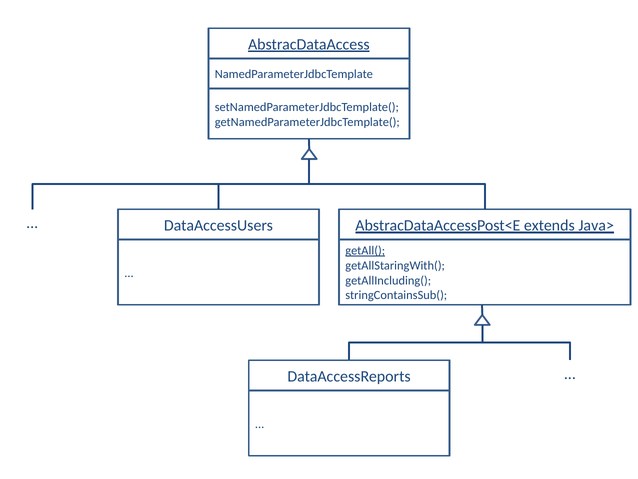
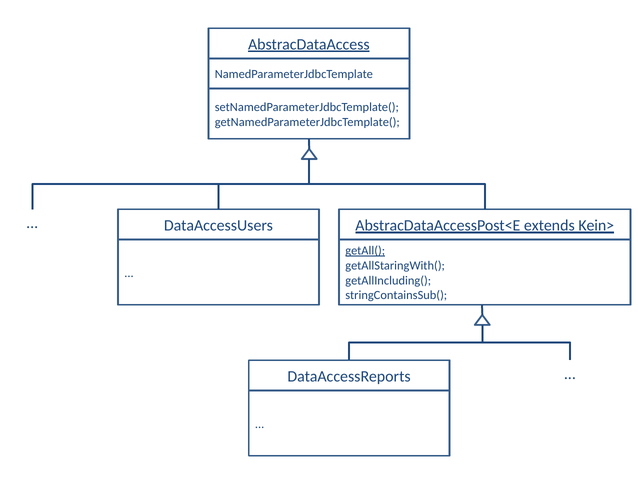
Java>: Java> -> Kein> (596, 225)
